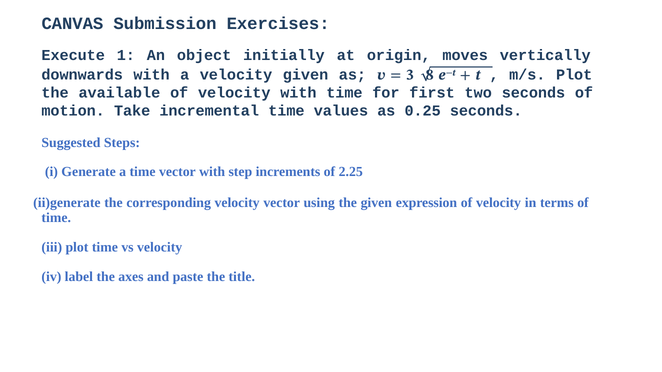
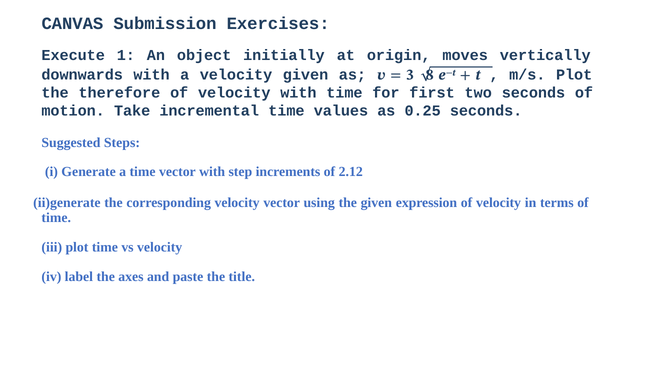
available: available -> therefore (119, 93)
2.25: 2.25 -> 2.12 (351, 172)
